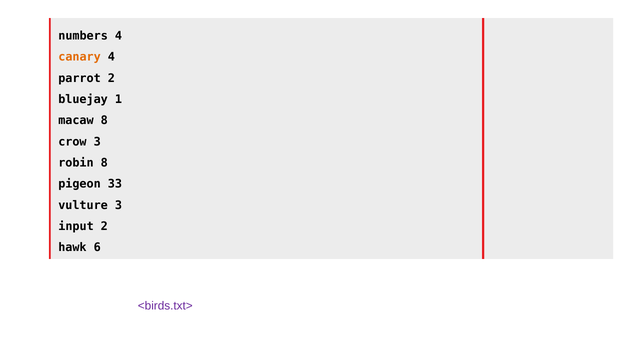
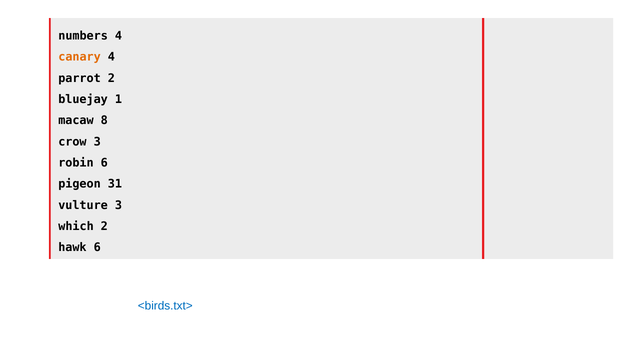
robin 8: 8 -> 6 (104, 163)
33: 33 -> 31 (115, 184)
input: input -> which (76, 227)
<birds.txt> colour: purple -> blue (165, 306)
